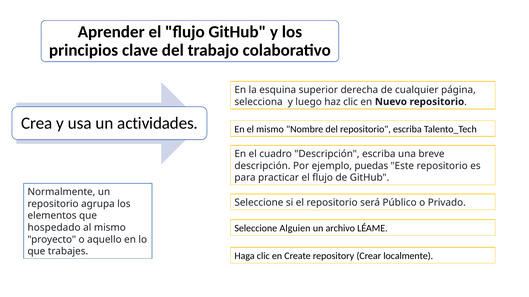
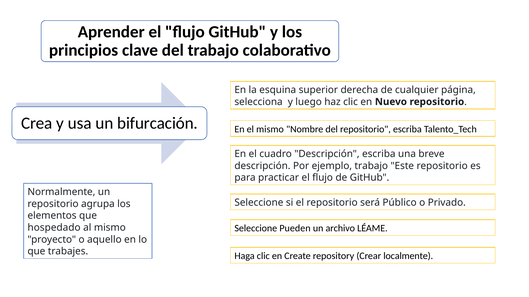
actividades: actividades -> bifurcación (158, 123)
ejemplo puedas: puedas -> trabajo (371, 166)
Alguien: Alguien -> Pueden (295, 229)
